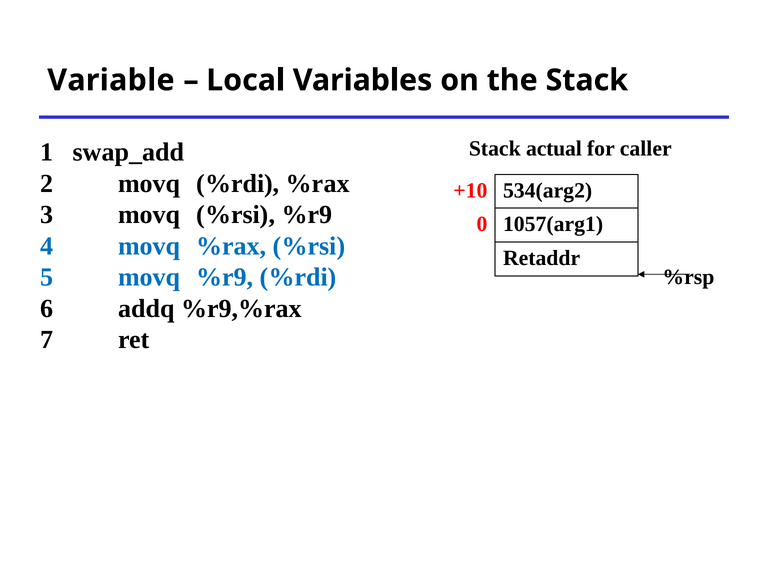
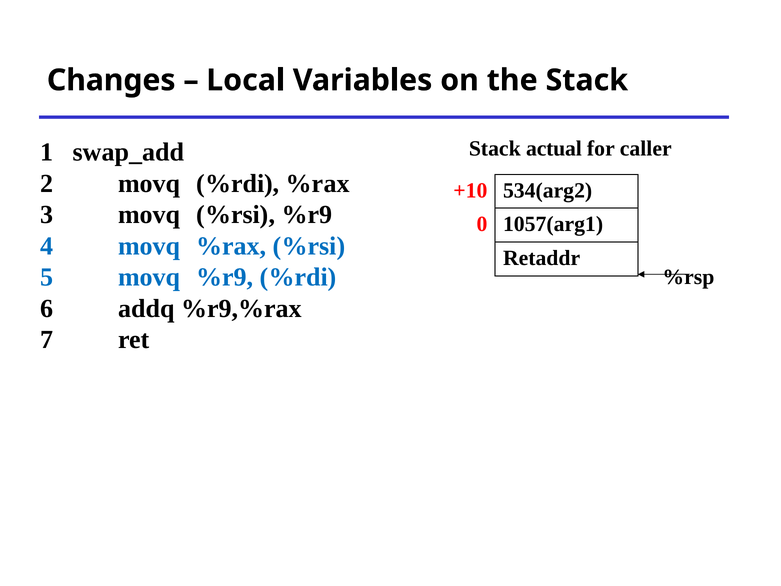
Variable: Variable -> Changes (111, 80)
